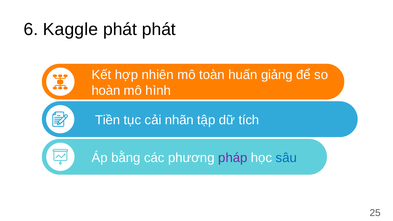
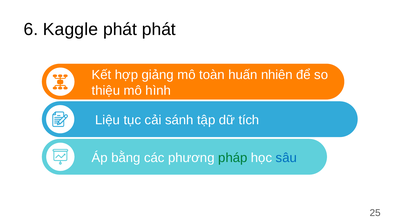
nhiên: nhiên -> giảng (158, 75)
giảng: giảng -> nhiên (277, 75)
hoàn: hoàn -> thiệu (106, 91)
Tiền: Tiền -> Liệu (107, 120)
nhãn: nhãn -> sánh (179, 120)
pháp colour: purple -> green (233, 158)
